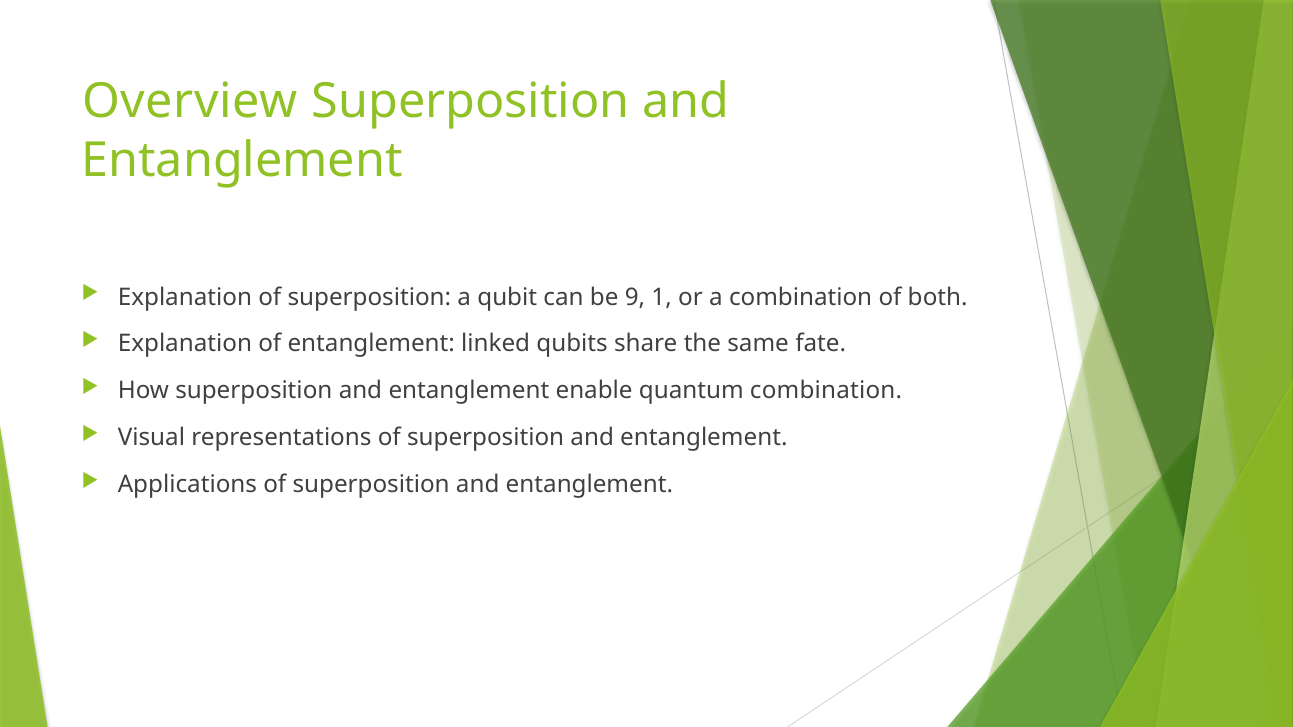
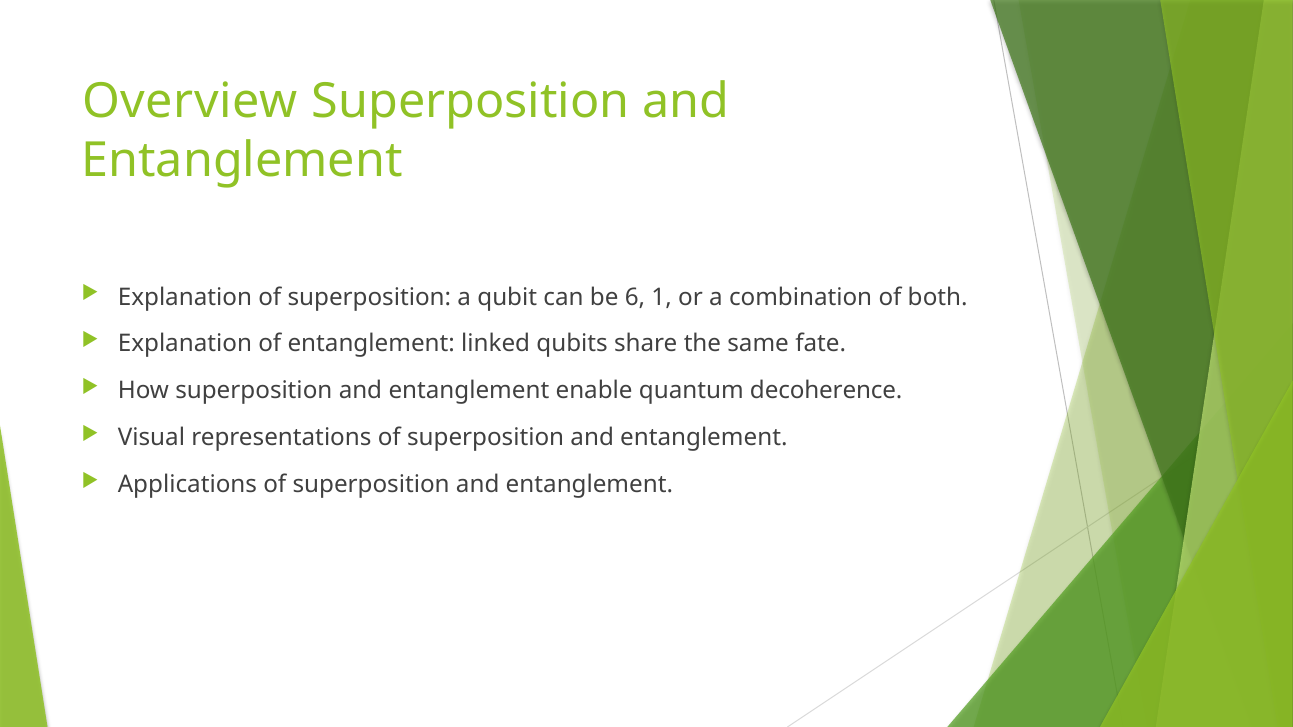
9: 9 -> 6 (635, 297)
quantum combination: combination -> decoherence (826, 391)
